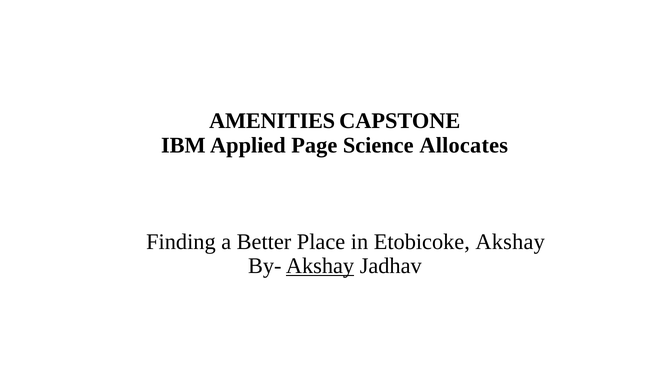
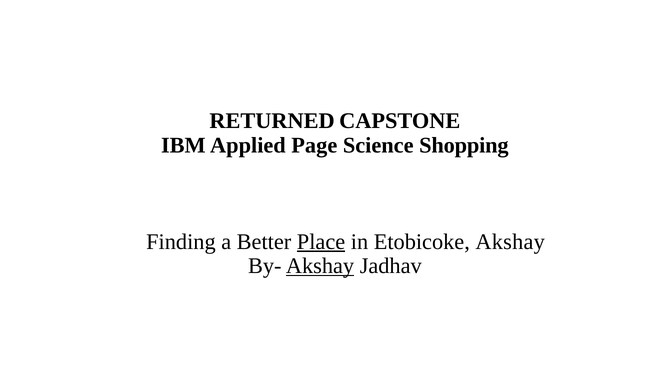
AMENITIES: AMENITIES -> RETURNED (272, 121)
Allocates: Allocates -> Shopping (464, 145)
Place underline: none -> present (321, 242)
